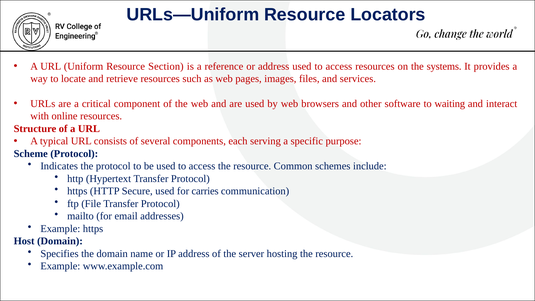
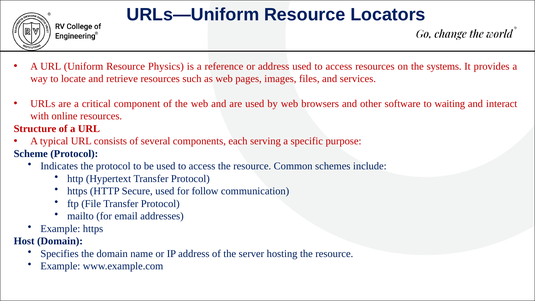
Section: Section -> Physics (166, 66)
carries: carries -> follow (205, 191)
